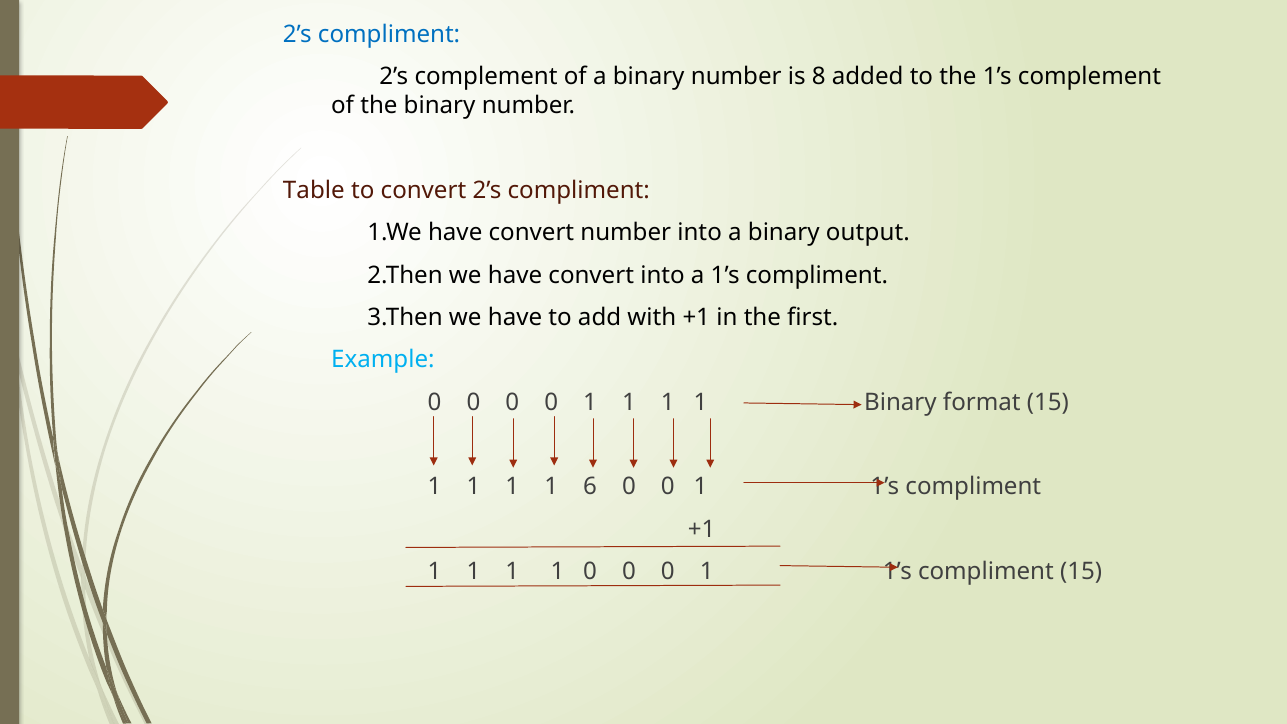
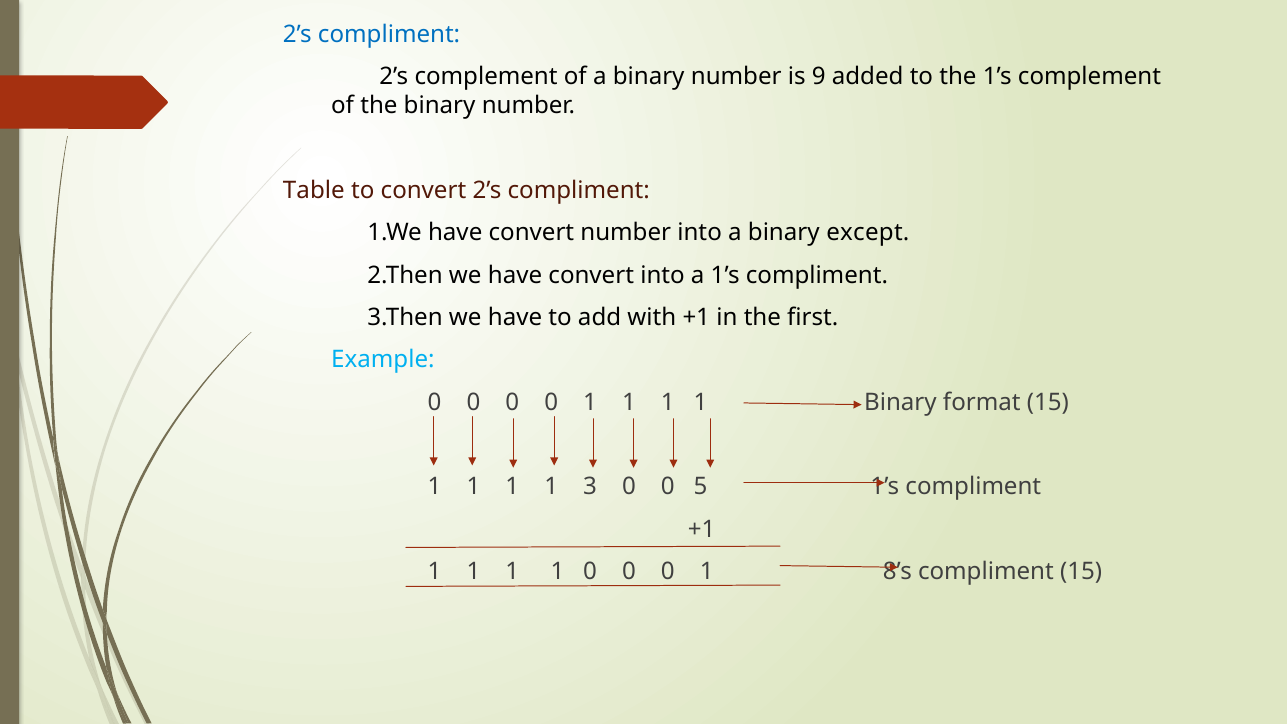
8: 8 -> 9 (819, 77)
output: output -> except (868, 233)
6: 6 -> 3 (590, 487)
1: 1 -> 5 (700, 487)
1’s: 1’s -> 8’s (897, 572)
